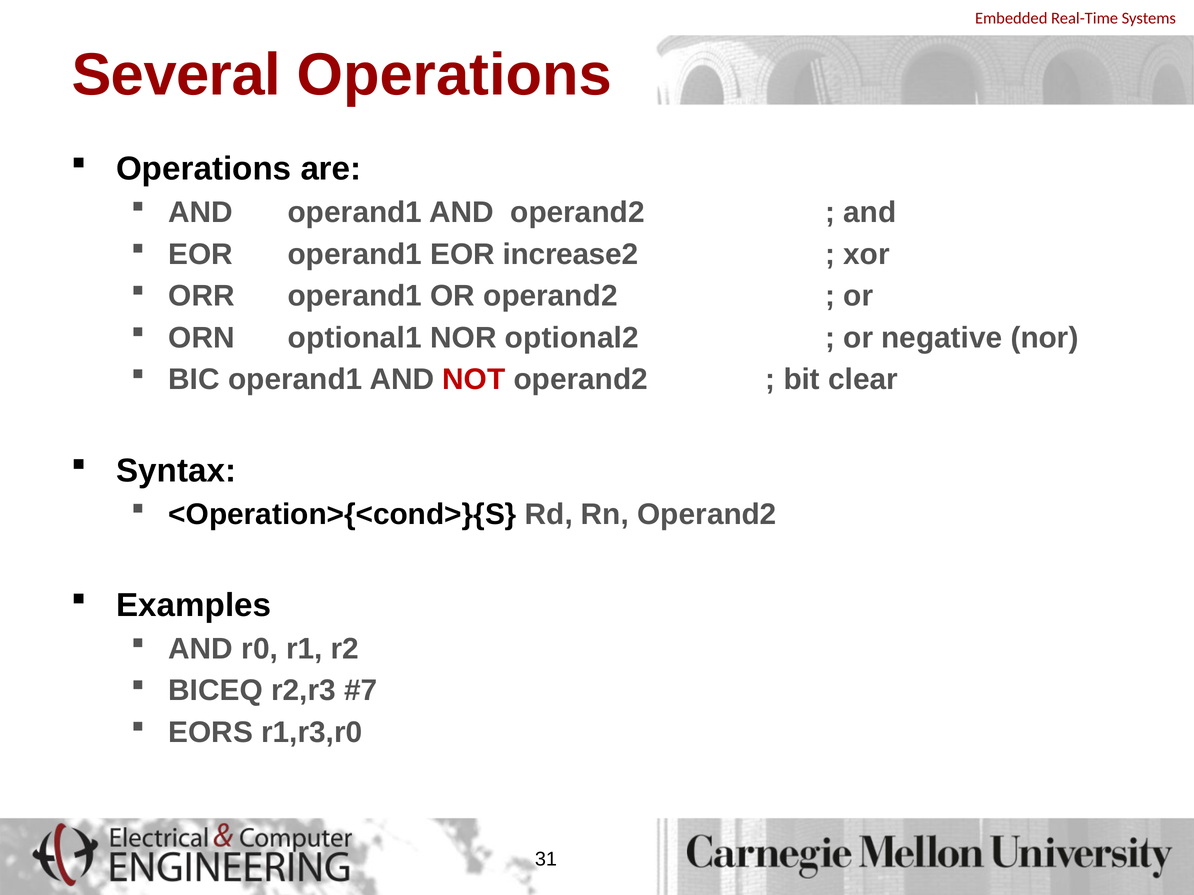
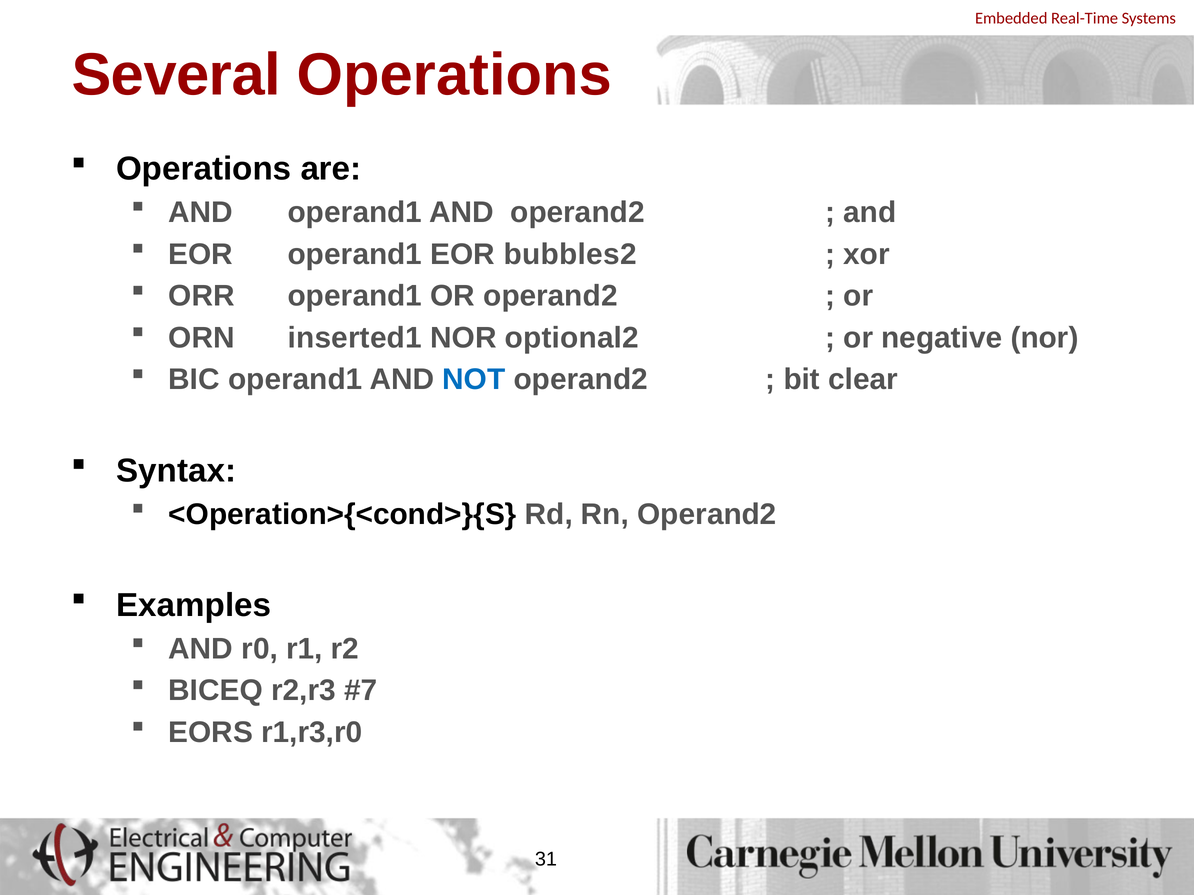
increase2: increase2 -> bubbles2 (570, 254)
optional1: optional1 -> inserted1 (355, 338)
NOT colour: red -> blue (474, 380)
